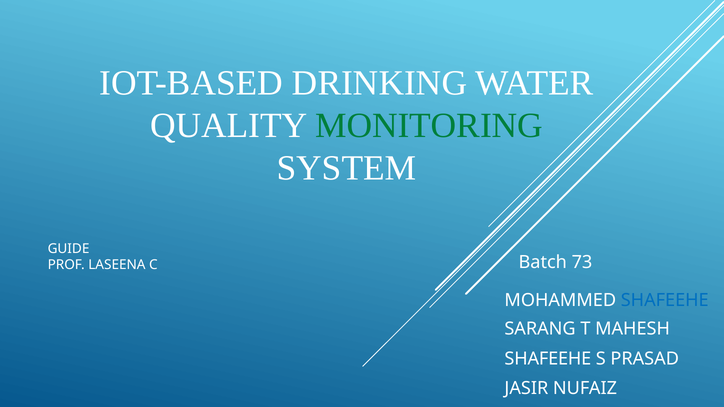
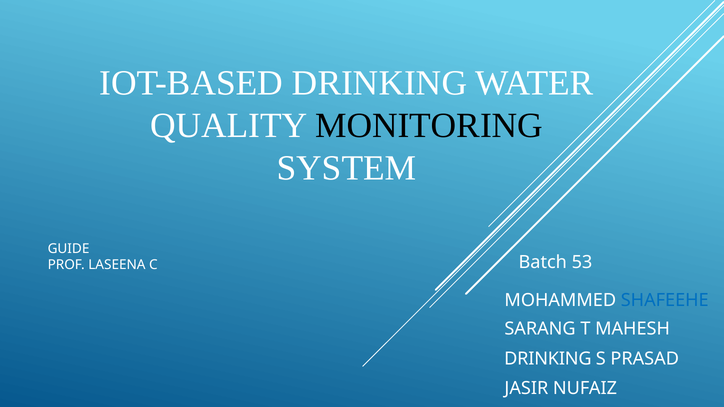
MONITORING colour: green -> black (429, 126)
73: 73 -> 53 (582, 263)
SHAFEEHE: SHAFEEHE -> DRINKING (548, 359)
